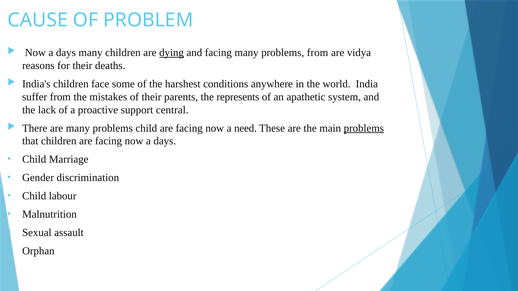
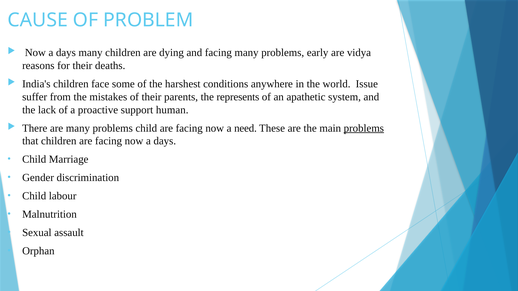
dying underline: present -> none (172, 53)
problems from: from -> early (318, 53)
India: India -> Issue (367, 84)
central: central -> human (172, 110)
